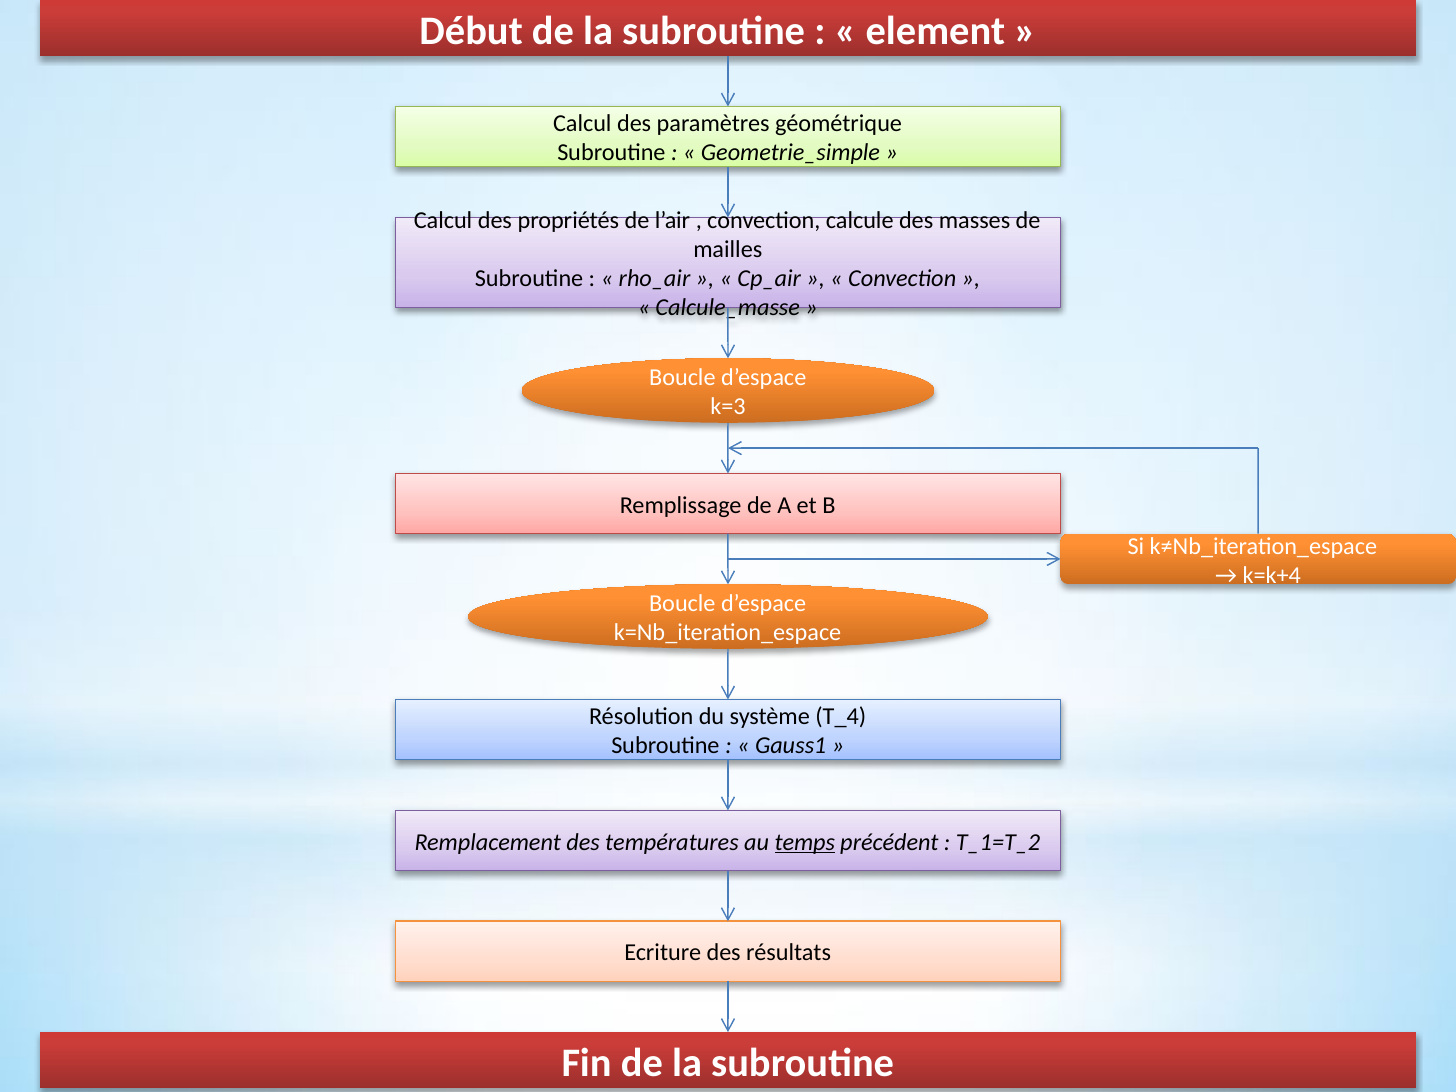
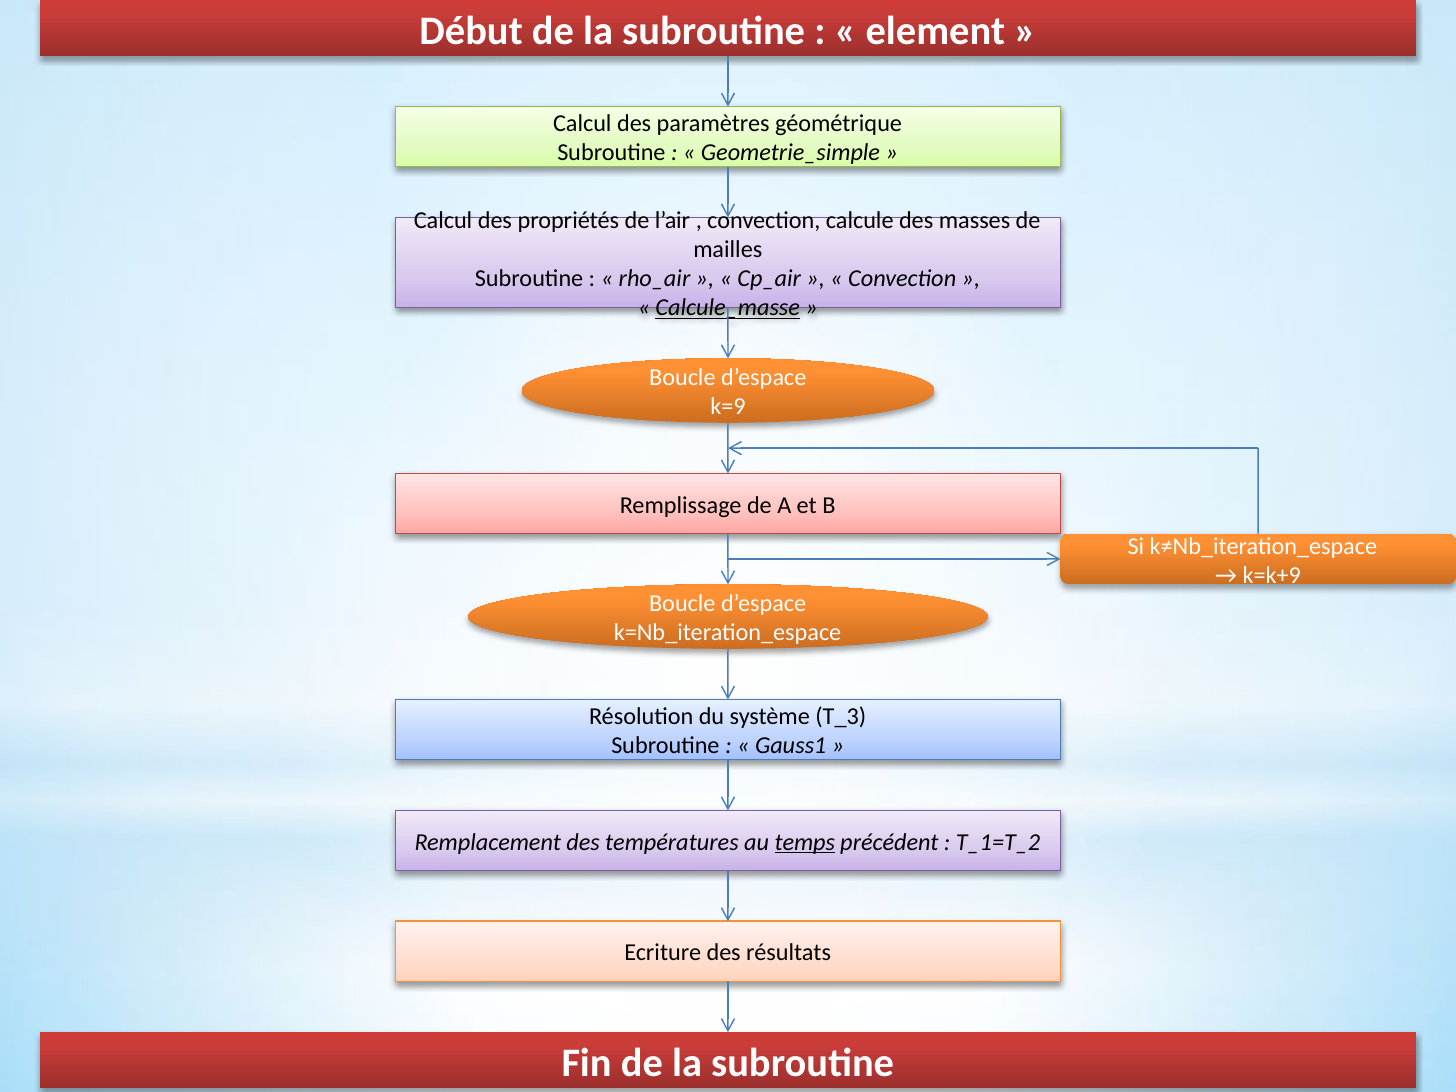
Calcule_masse underline: none -> present (728, 308)
k=3: k=3 -> k=9 (728, 407)
k=k+4: k=k+4 -> k=k+9 (1272, 575)
T_4: T_4 -> T_3 (841, 717)
